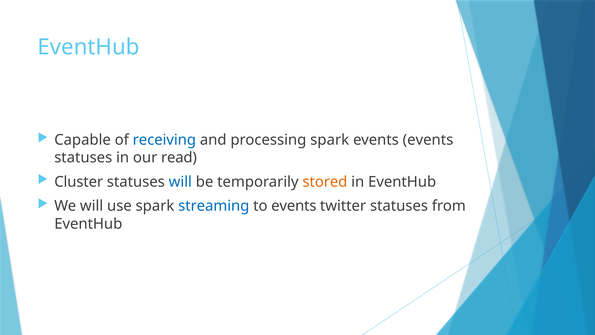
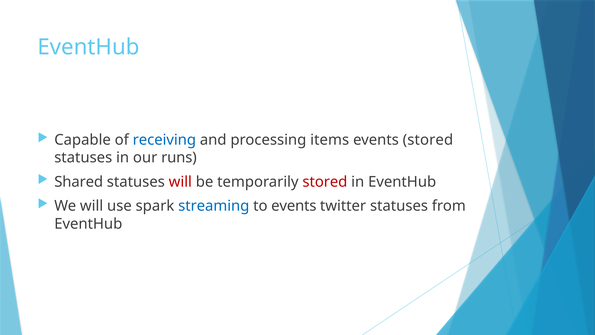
processing spark: spark -> items (330, 140)
events events: events -> stored (428, 140)
read: read -> runs (179, 158)
Cluster: Cluster -> Shared (79, 182)
will colour: blue -> red (180, 182)
stored colour: orange -> red (325, 182)
